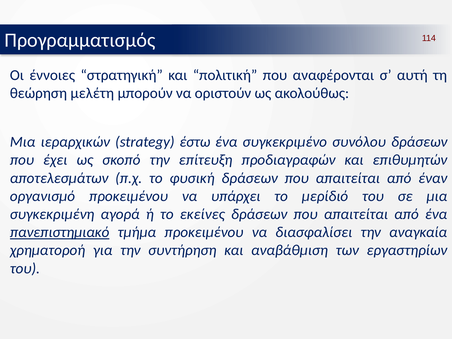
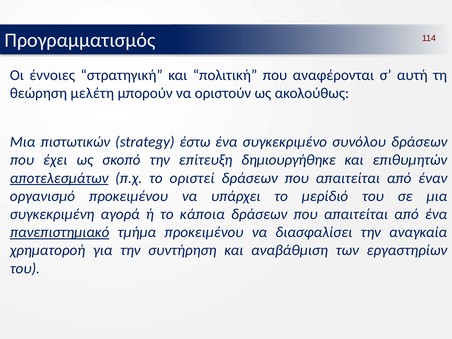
ιεραρχικών: ιεραρχικών -> πιστωτικών (75, 142)
προδιαγραφών: προδιαγραφών -> δημιουργήθηκε (288, 160)
αποτελεσμάτων underline: none -> present (59, 178)
φυσική: φυσική -> οριστεί (192, 178)
εκείνες: εκείνες -> κάποια (202, 214)
